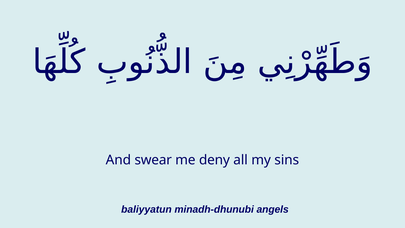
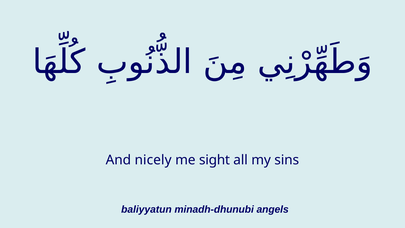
swear: swear -> nicely (153, 160)
deny: deny -> sight (214, 160)
